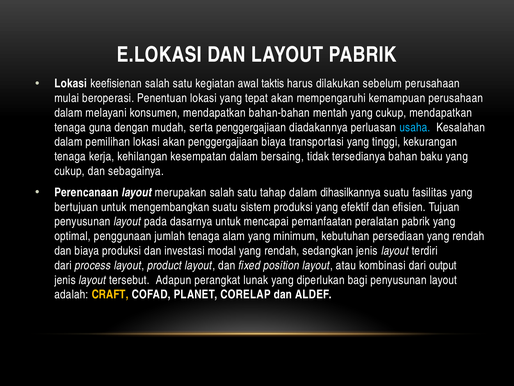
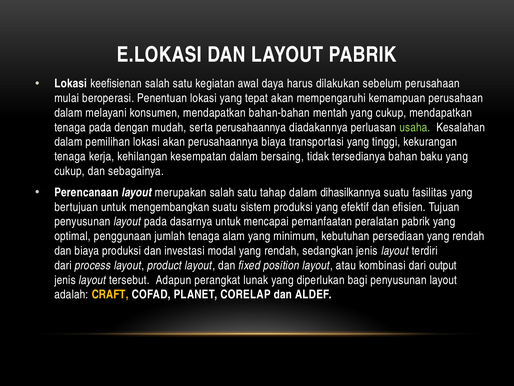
taktis: taktis -> daya (273, 84)
tenaga guna: guna -> pada (100, 127)
serta penggergajiaan: penggergajiaan -> perusahaannya (251, 127)
usaha colour: light blue -> light green (415, 127)
akan penggergajiaan: penggergajiaan -> perusahaannya (223, 142)
